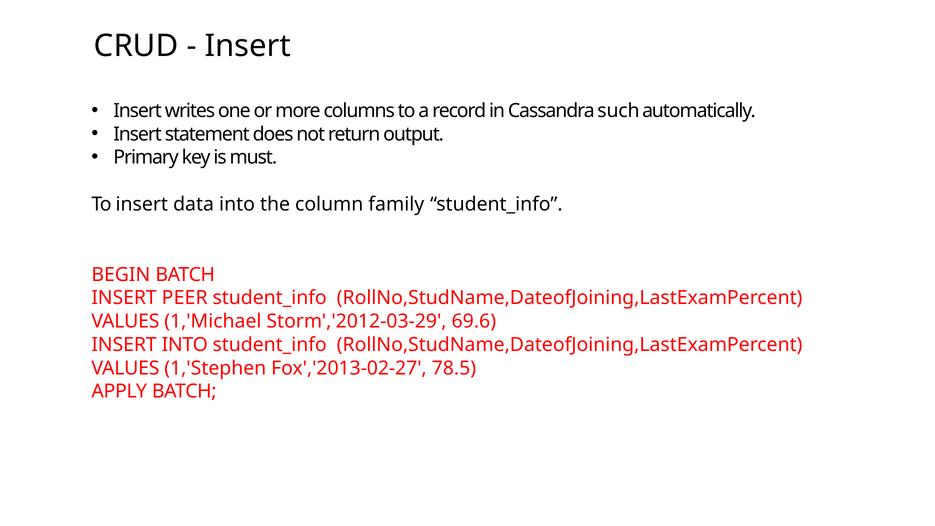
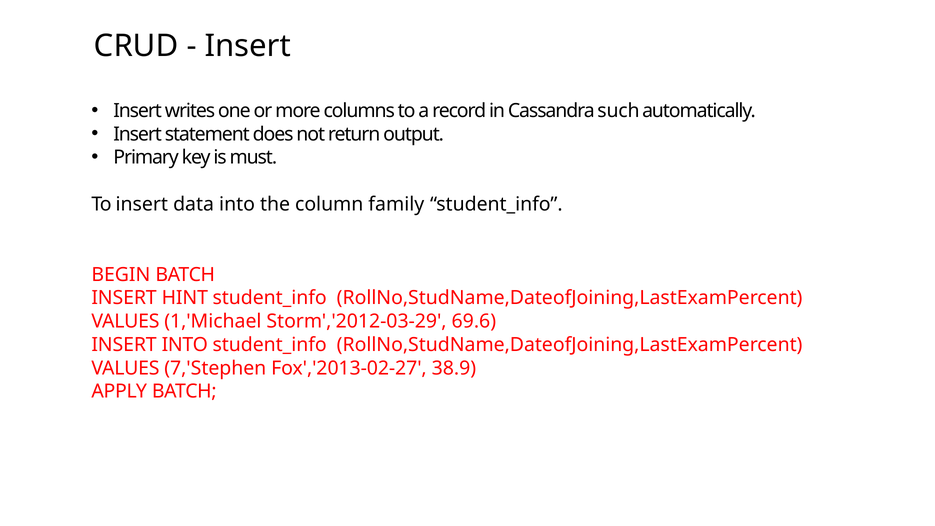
PEER: PEER -> HINT (185, 298)
1,'Stephen: 1,'Stephen -> 7,'Stephen (215, 368)
78.5: 78.5 -> 38.9 (454, 368)
